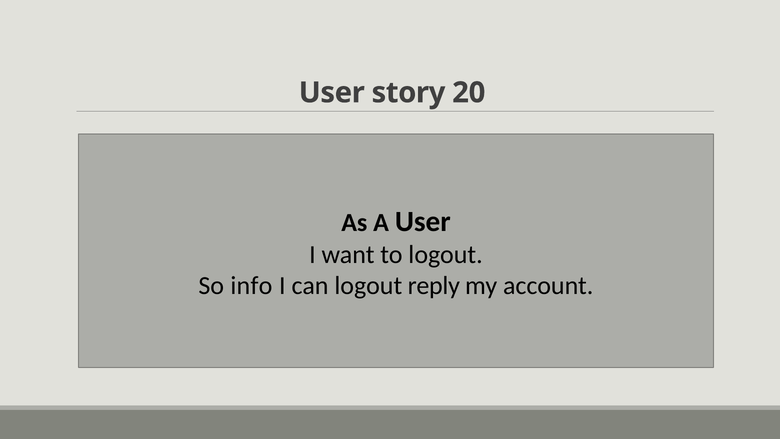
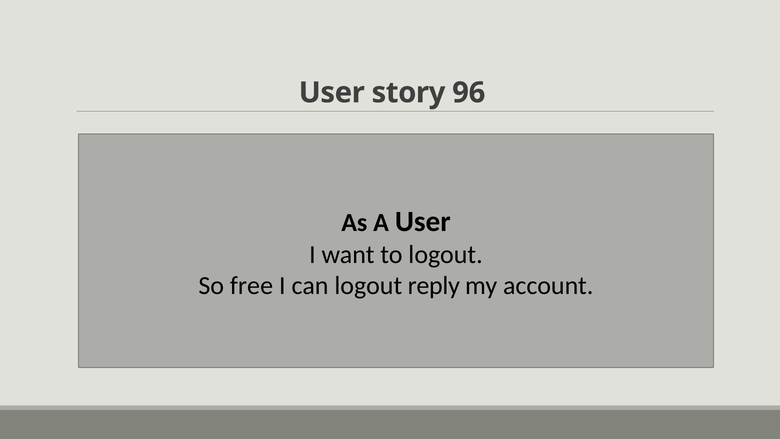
20: 20 -> 96 (469, 93)
info: info -> free (251, 286)
